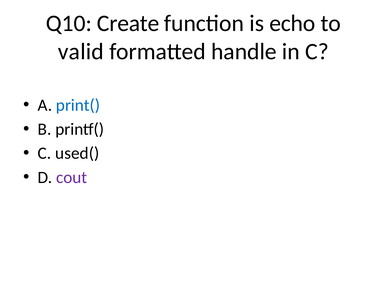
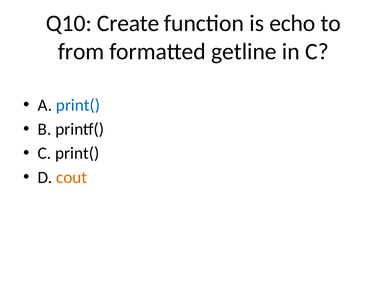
valid: valid -> from (81, 52)
handle: handle -> getline (244, 52)
C used(: used( -> print( (77, 153)
cout colour: purple -> orange (72, 178)
